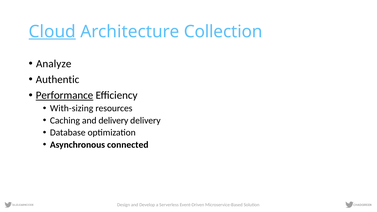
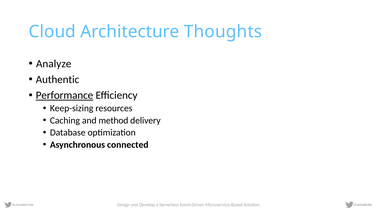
Cloud underline: present -> none (52, 32)
Collection: Collection -> Thoughts (223, 32)
With-sizing: With-sizing -> Keep-sizing (72, 108)
and delivery: delivery -> method (113, 120)
